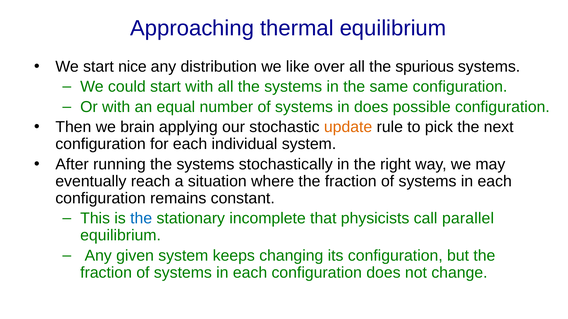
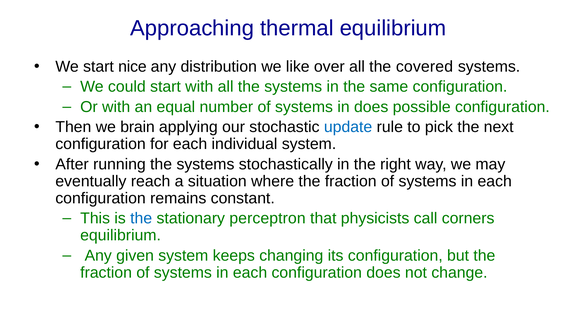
spurious: spurious -> covered (424, 67)
update colour: orange -> blue (348, 127)
incomplete: incomplete -> perceptron (267, 219)
parallel: parallel -> corners (468, 219)
